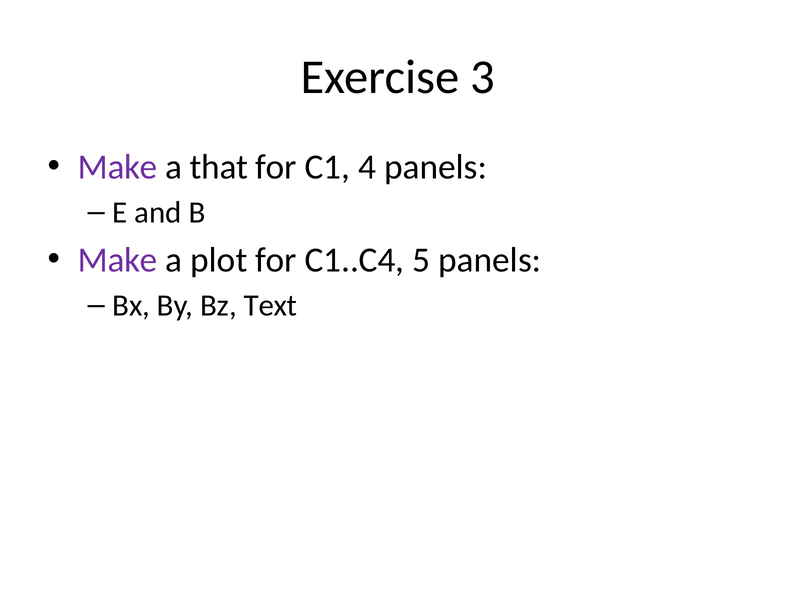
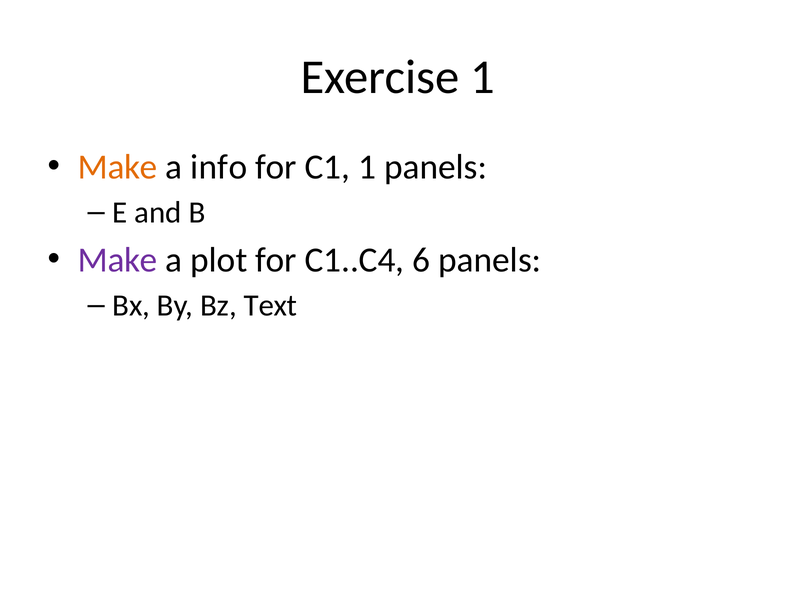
Exercise 3: 3 -> 1 (483, 77)
Make colour: purple -> orange (118, 167)
that: that -> info (219, 167)
C1 4: 4 -> 1 (367, 167)
5: 5 -> 6 (421, 260)
